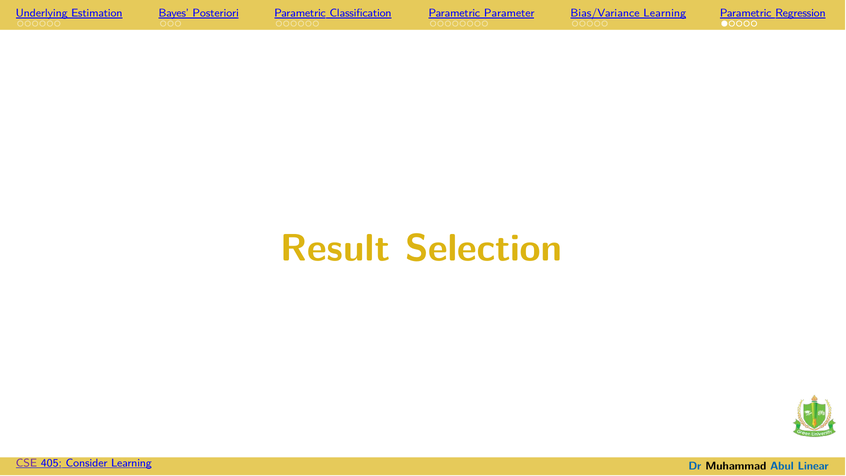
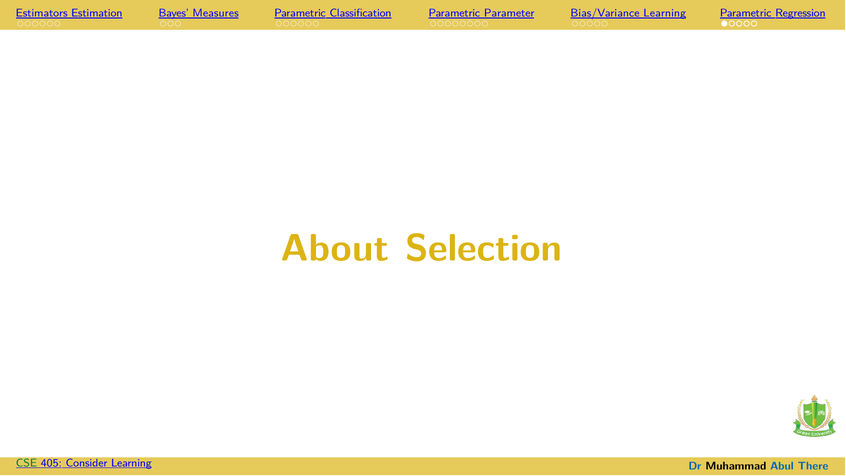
Underlying: Underlying -> Estimators (42, 13)
Posteriori: Posteriori -> Measures (216, 13)
Result: Result -> About (335, 248)
CSE colour: purple -> green (26, 463)
Linear: Linear -> There (813, 466)
